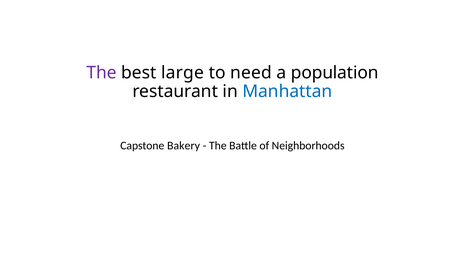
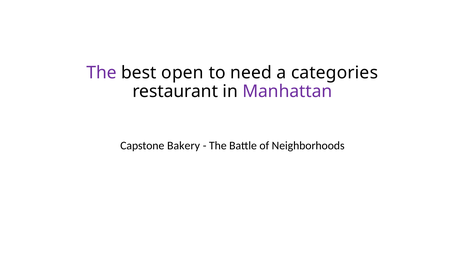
large: large -> open (183, 72)
population: population -> categories (335, 72)
Manhattan colour: blue -> purple (287, 91)
